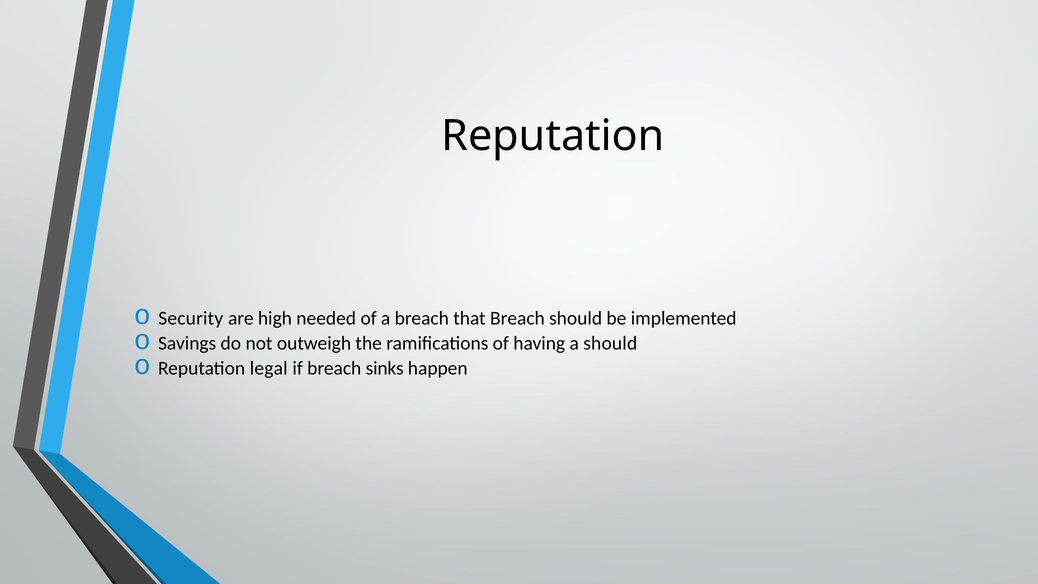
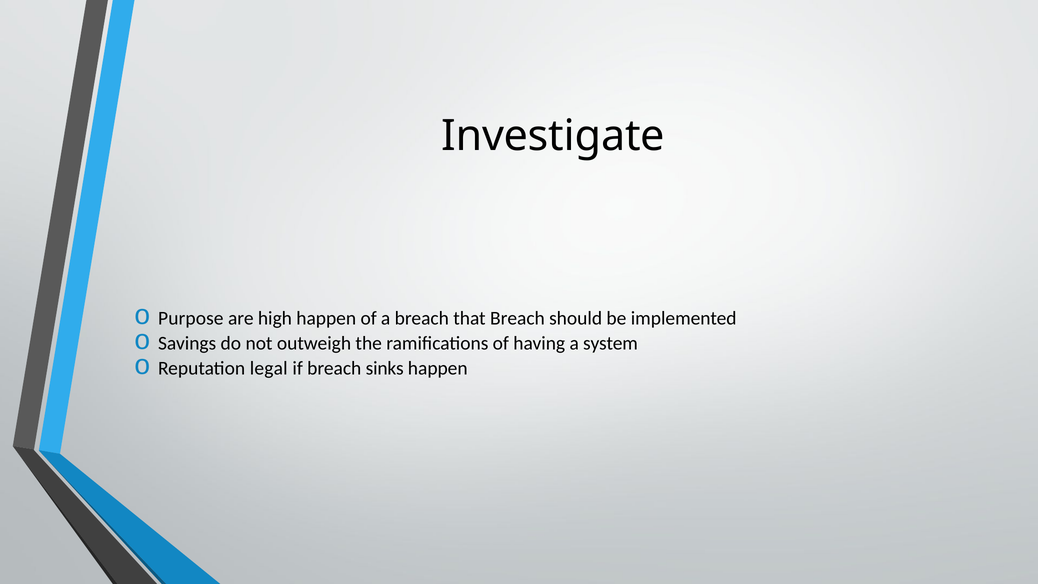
Reputation: Reputation -> Investigate (553, 136)
Security: Security -> Purpose (191, 318)
high needed: needed -> happen (326, 318)
a should: should -> system (610, 343)
